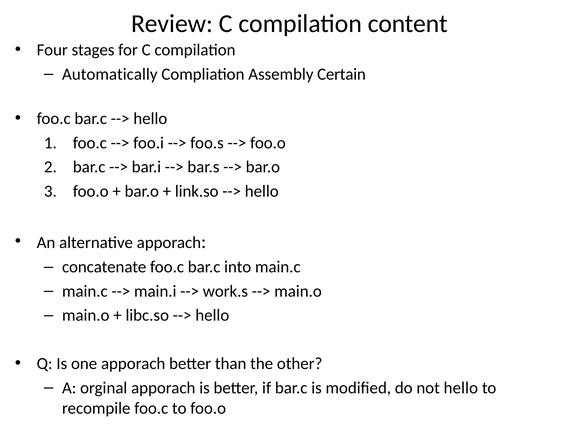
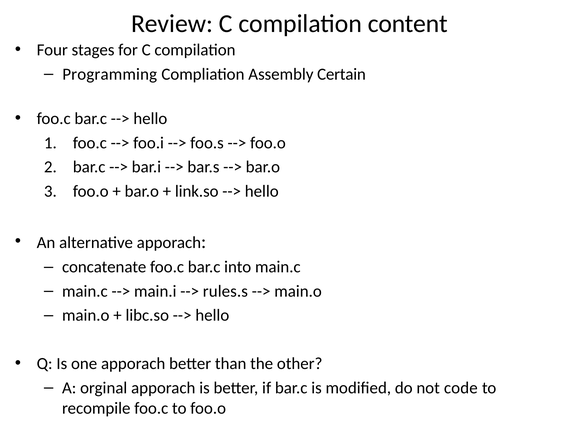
Automatically: Automatically -> Programming (110, 74)
work.s: work.s -> rules.s (225, 291)
not hello: hello -> code (461, 387)
